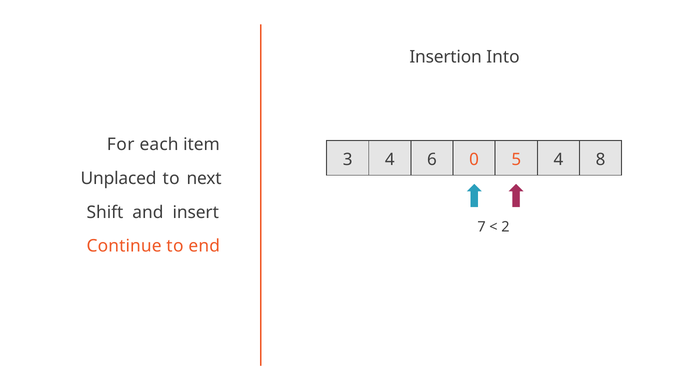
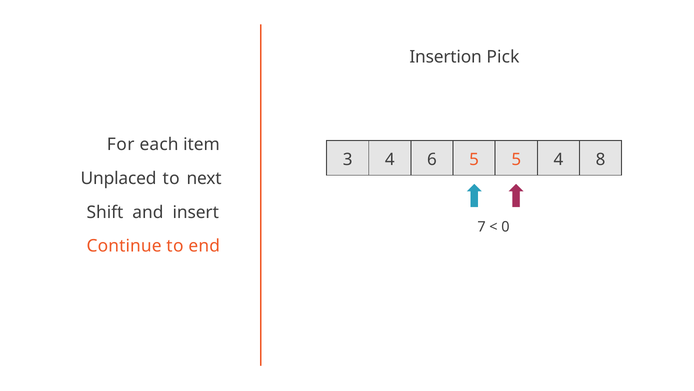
Into: Into -> Pick (503, 57)
6 0: 0 -> 5 (474, 159)
2: 2 -> 0 (505, 226)
